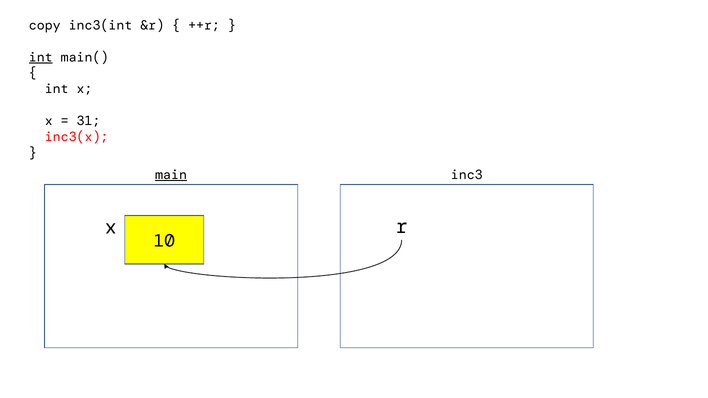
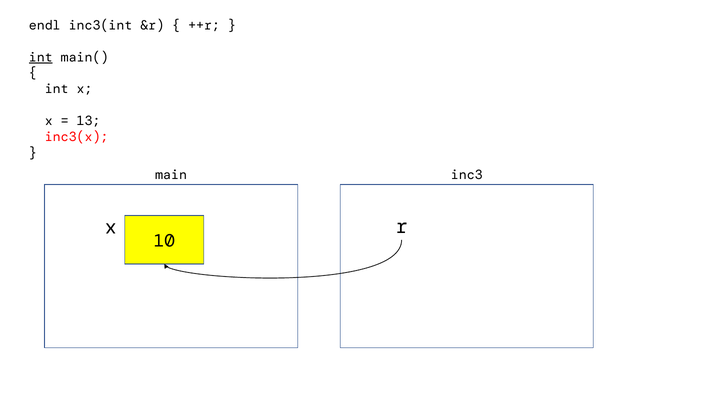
copy: copy -> endl (45, 25)
31: 31 -> 13 (89, 121)
main underline: present -> none (171, 175)
